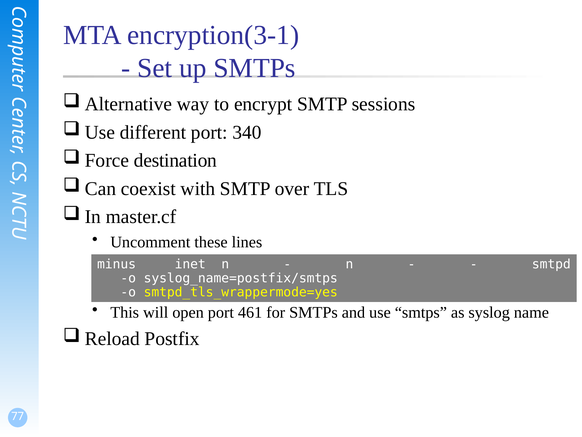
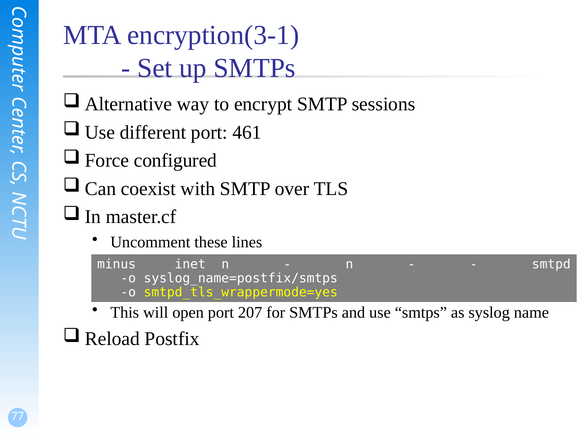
340: 340 -> 461 (247, 132)
destination: destination -> configured (175, 160)
461: 461 -> 207 (250, 312)
